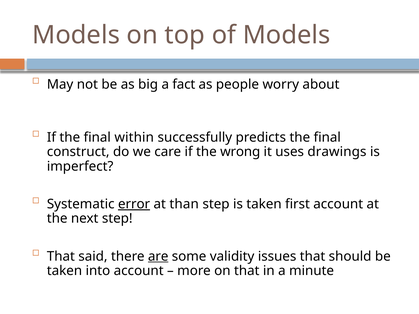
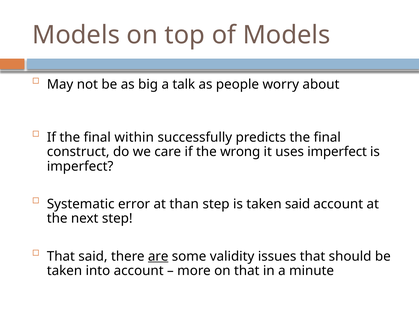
fact: fact -> talk (184, 84)
uses drawings: drawings -> imperfect (337, 152)
error underline: present -> none (134, 204)
taken first: first -> said (298, 204)
